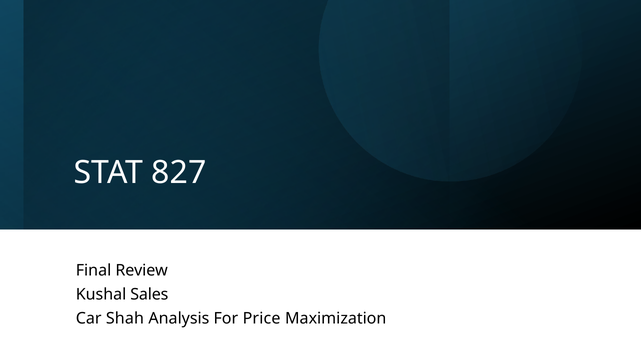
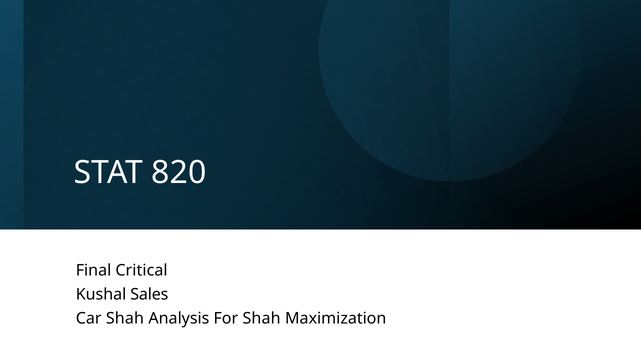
827: 827 -> 820 (179, 173)
Review: Review -> Critical (142, 270)
For Price: Price -> Shah (262, 318)
